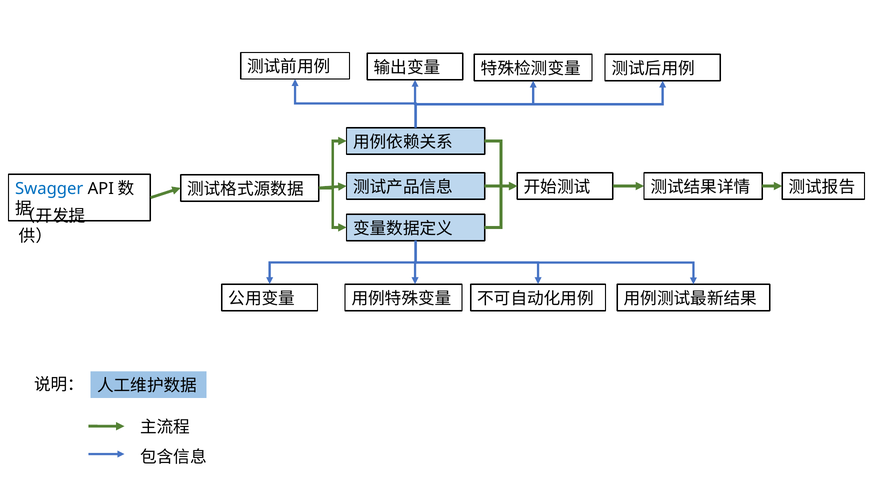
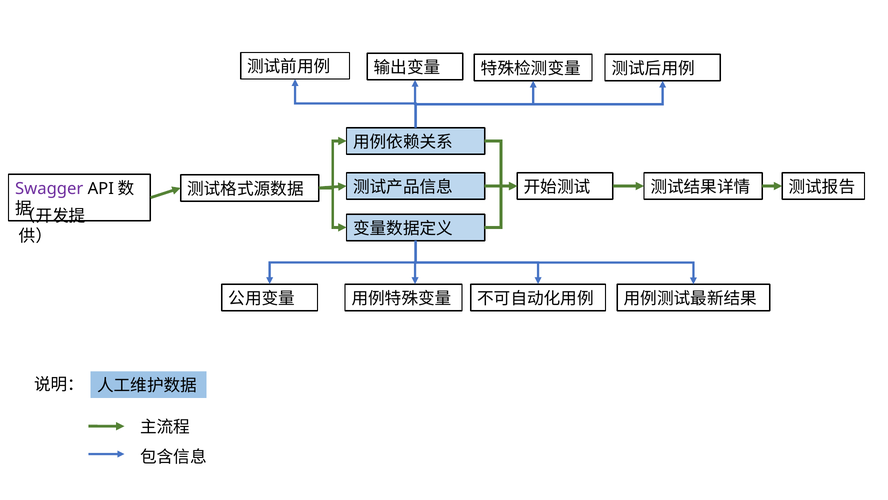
Swagger colour: blue -> purple (49, 189)
